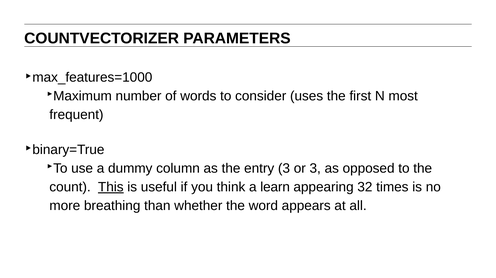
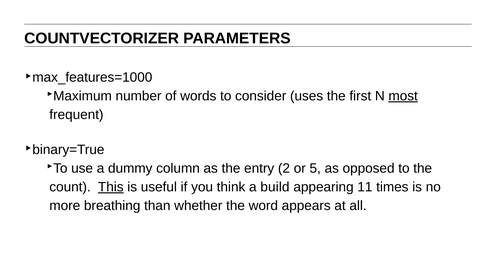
most underline: none -> present (403, 96)
entry 3: 3 -> 2 (284, 169)
or 3: 3 -> 5 (315, 169)
learn: learn -> build (275, 187)
32: 32 -> 11 (365, 187)
